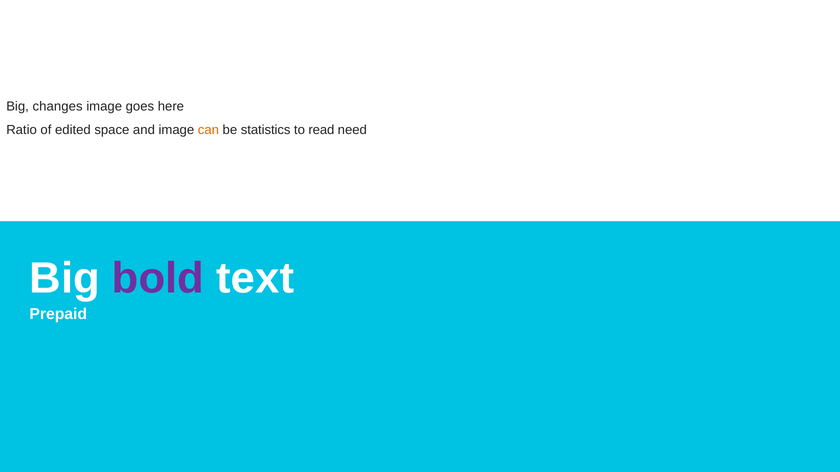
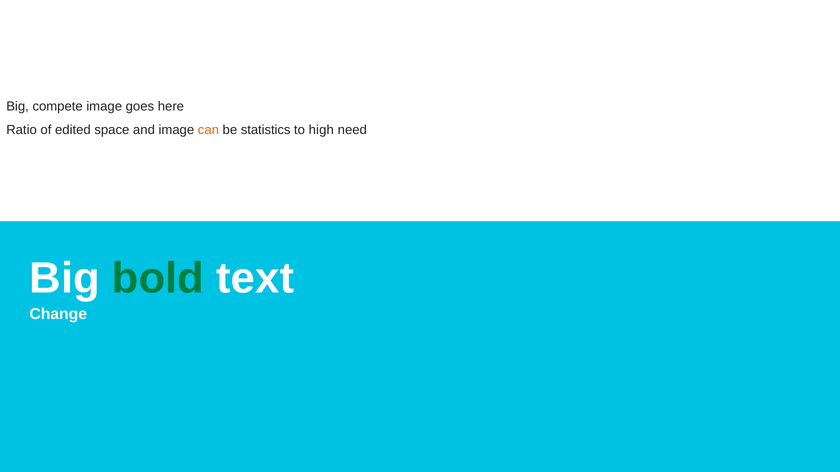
changes: changes -> compete (58, 106)
read: read -> high (321, 130)
bold colour: purple -> green (158, 279)
Prepaid: Prepaid -> Change (58, 314)
